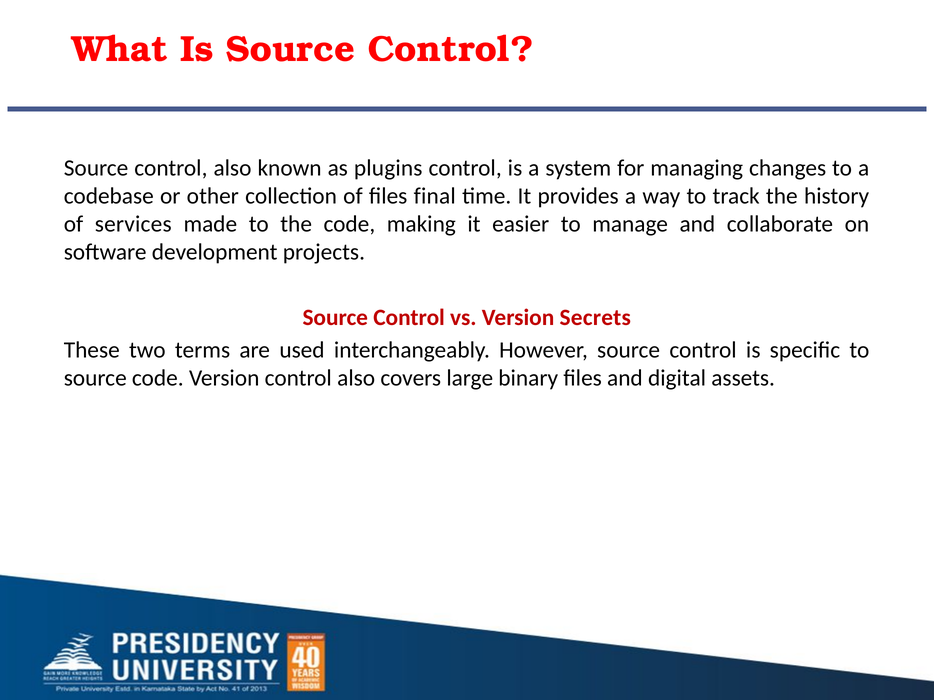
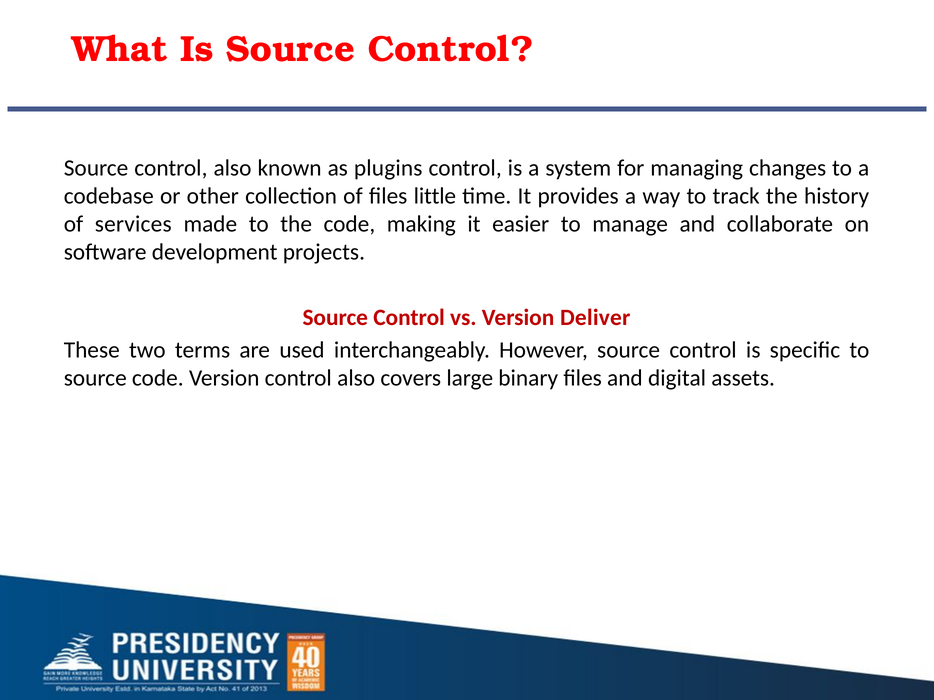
final: final -> little (435, 196)
Secrets: Secrets -> Deliver (595, 318)
